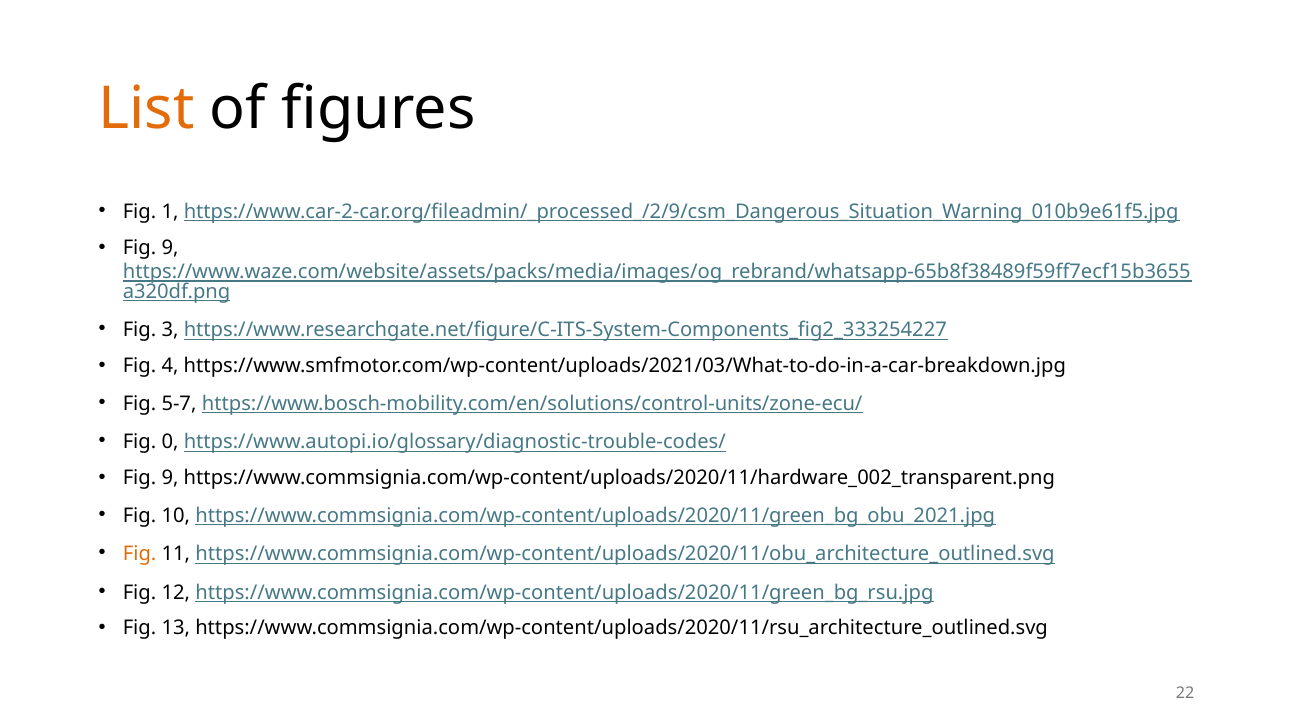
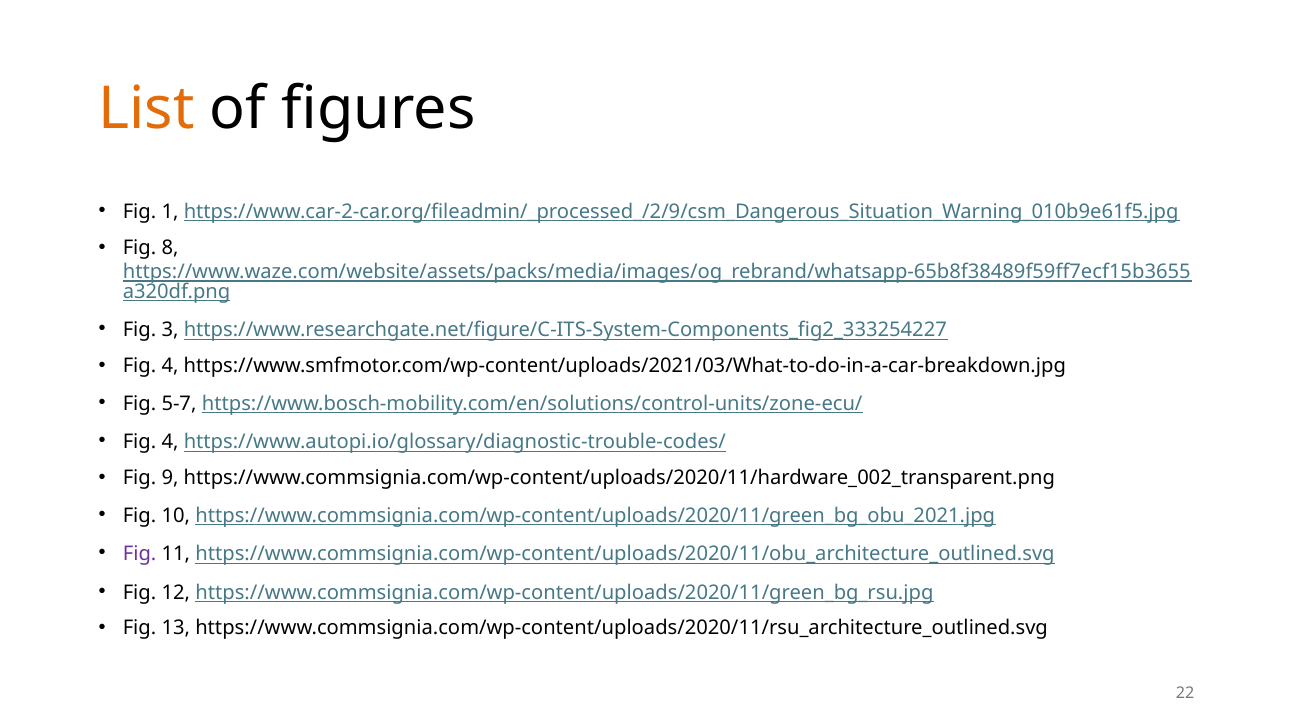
9: 9 -> 8 (170, 248)
0: 0 -> 4 (170, 442)
Fig colour: orange -> purple (140, 554)
